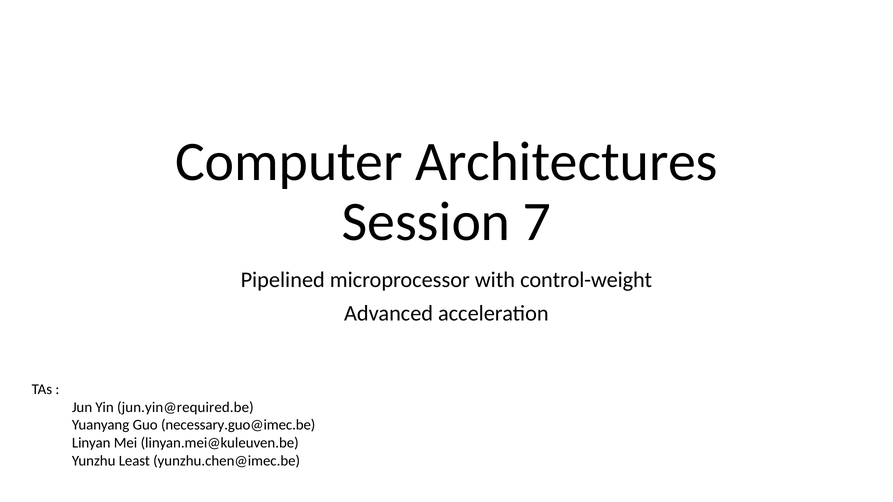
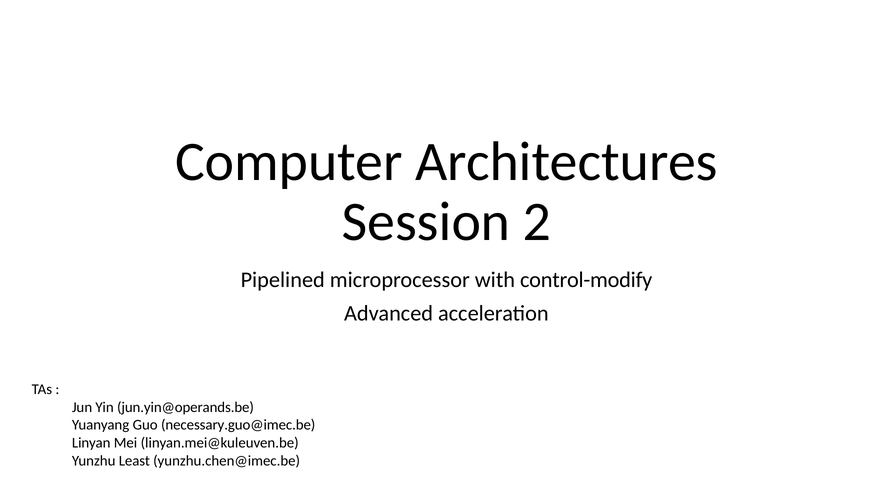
7: 7 -> 2 (537, 222)
control-weight: control-weight -> control-modify (586, 280)
jun.yin@required.be: jun.yin@required.be -> jun.yin@operands.be (185, 407)
